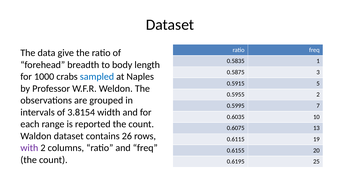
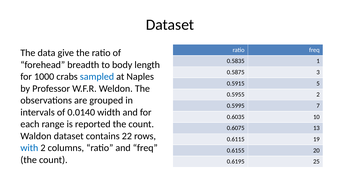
3.8154: 3.8154 -> 0.0140 (81, 112)
26: 26 -> 22 (127, 136)
with colour: purple -> blue (29, 148)
